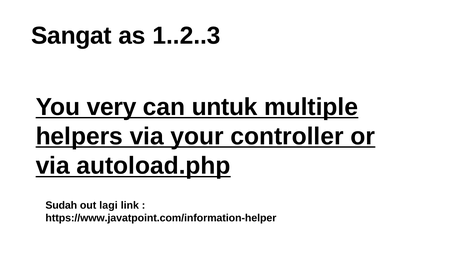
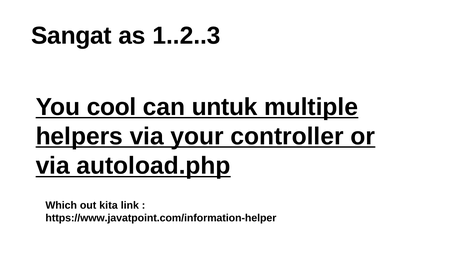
very: very -> cool (112, 107)
Sudah: Sudah -> Which (61, 205)
lagi: lagi -> kita (109, 205)
